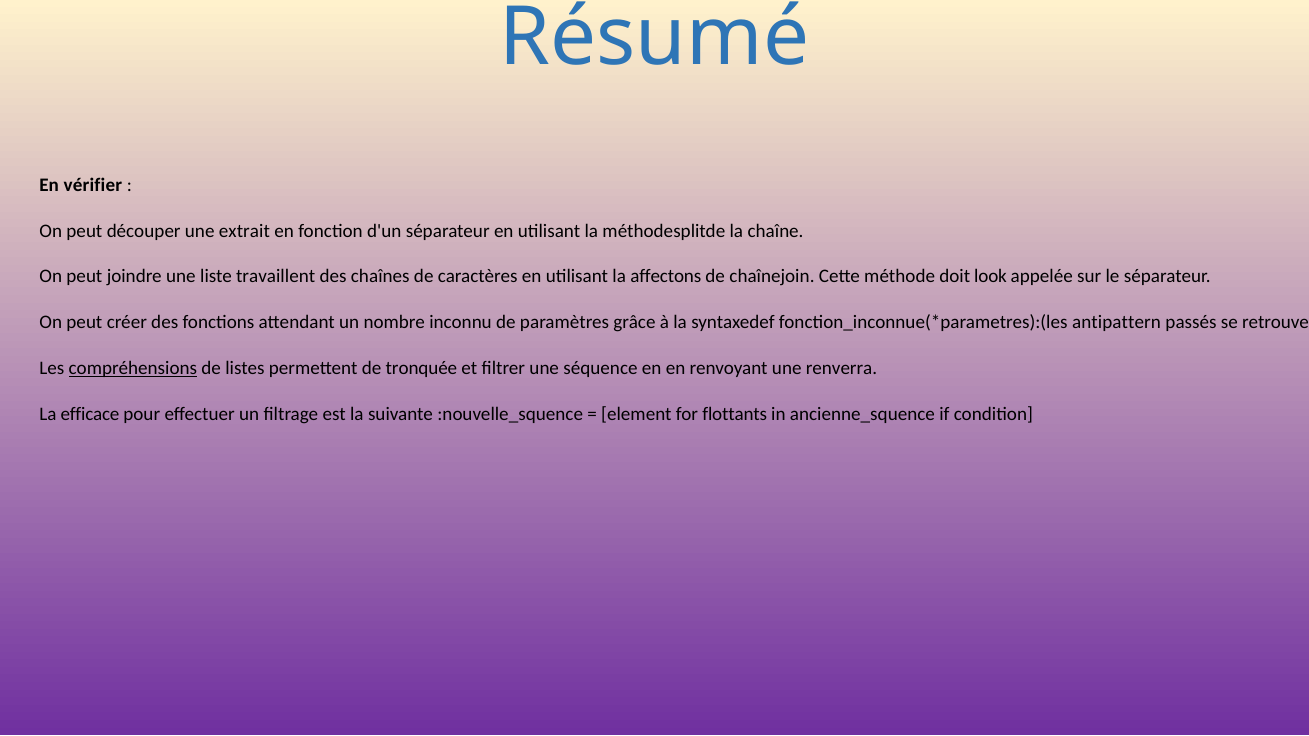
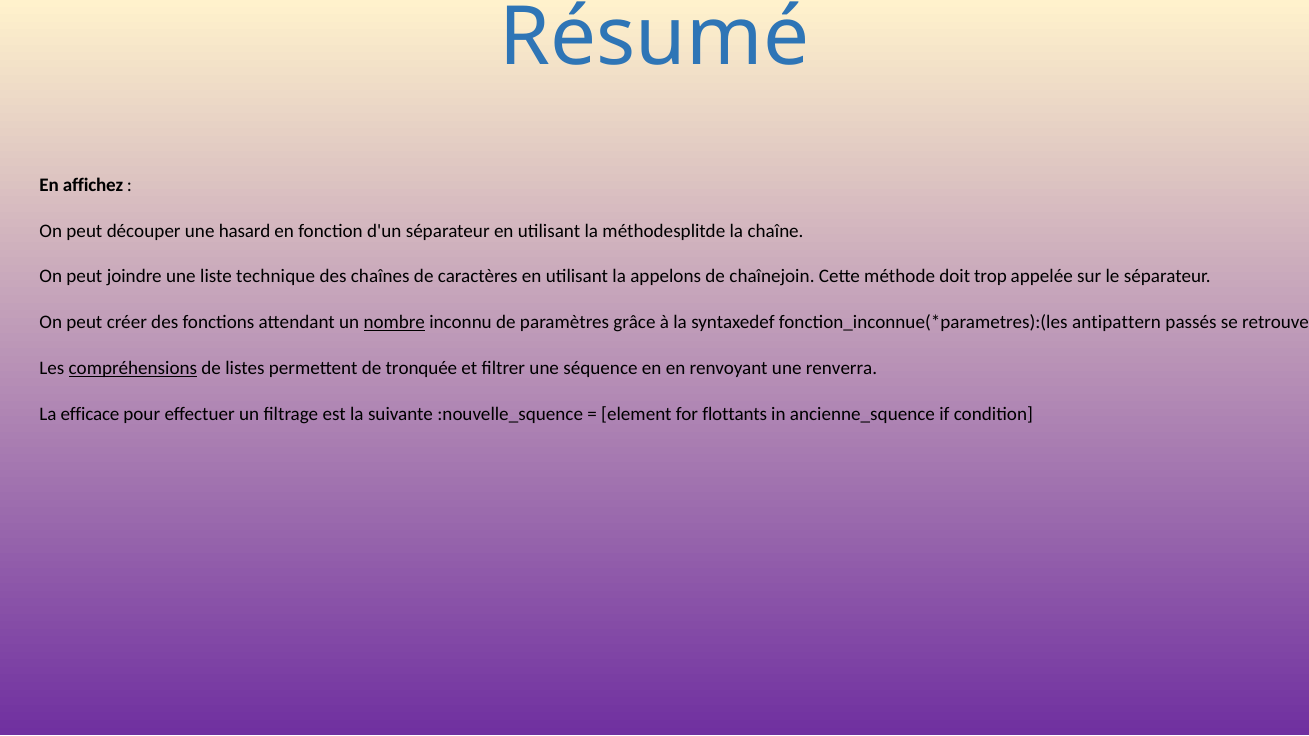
vérifier: vérifier -> affichez (93, 185)
extrait: extrait -> hasard (245, 231)
travaillent: travaillent -> technique (276, 277)
affectons: affectons -> appelons (666, 277)
look: look -> trop (991, 277)
nombre underline: none -> present (394, 323)
